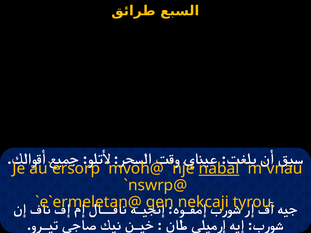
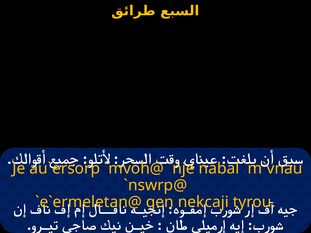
nabal underline: present -> none (219, 169)
